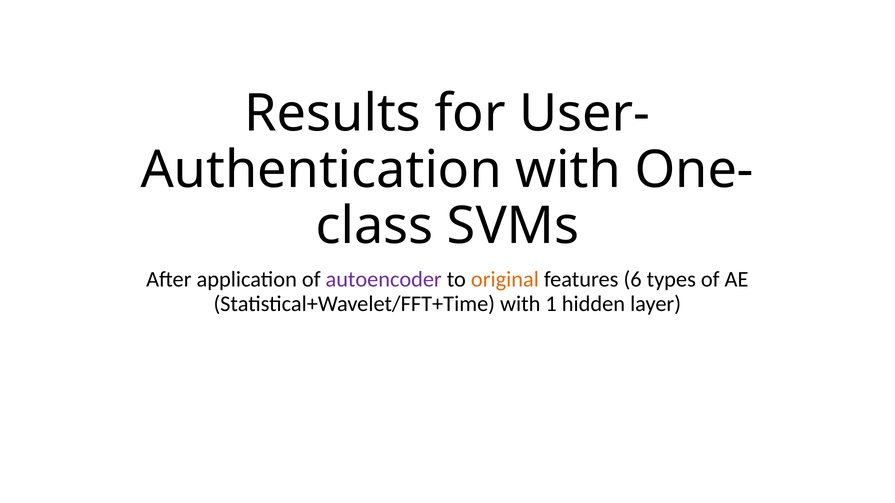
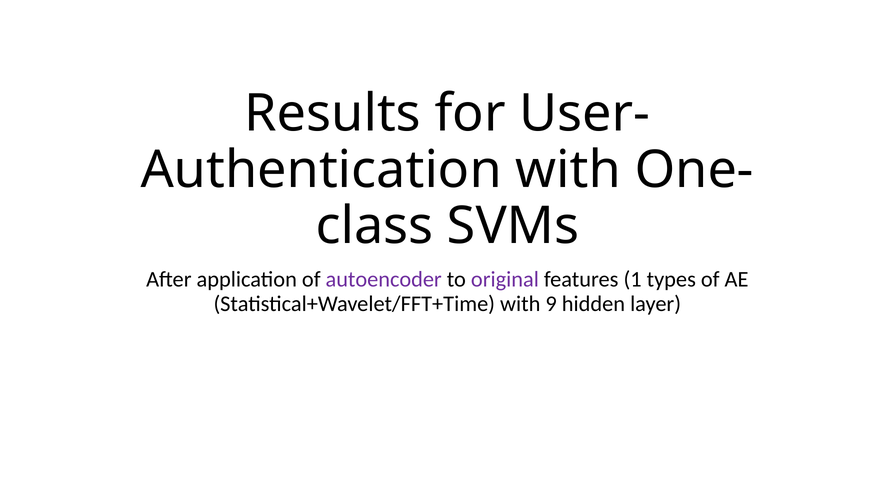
original colour: orange -> purple (505, 280)
6: 6 -> 1 (633, 280)
1: 1 -> 9 (551, 304)
